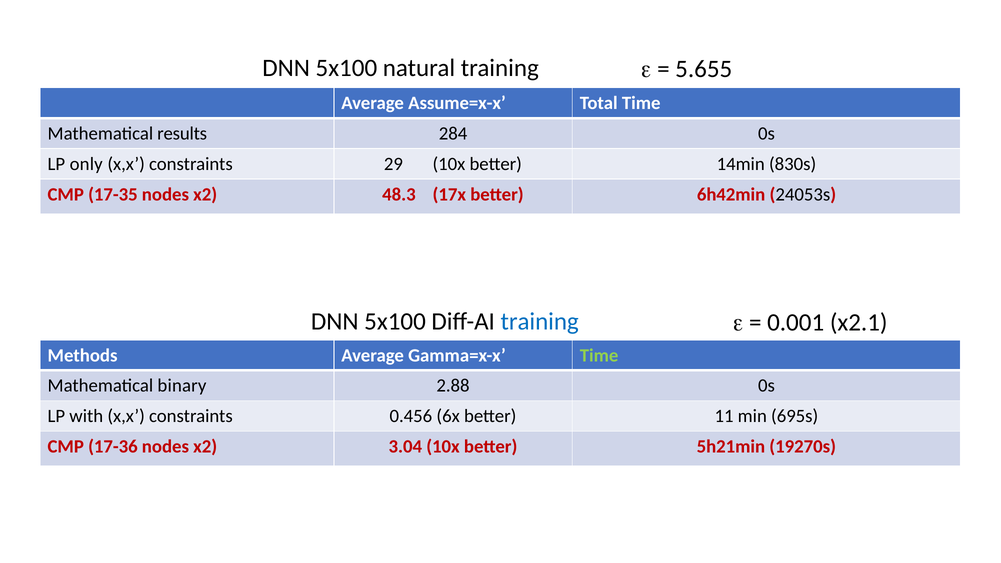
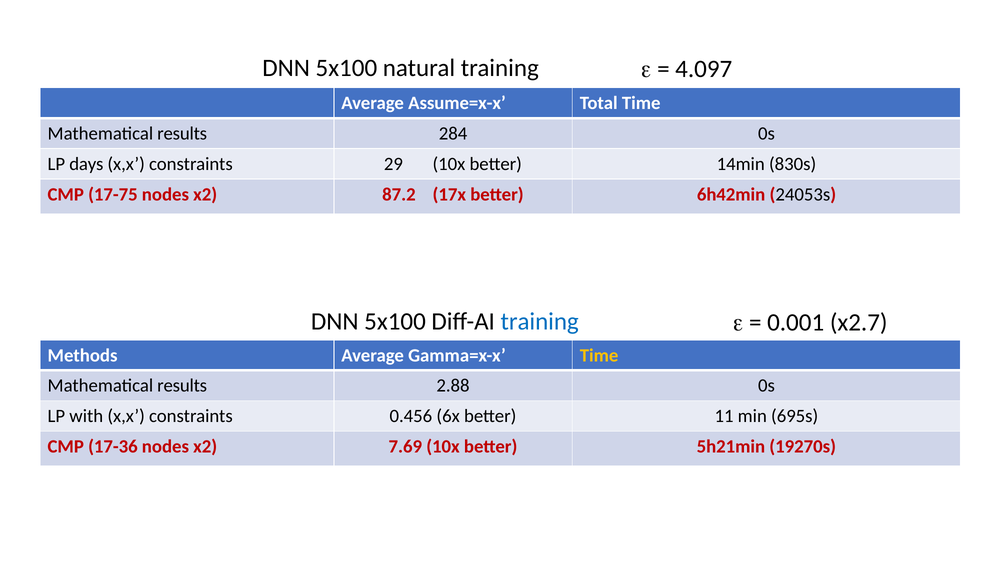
5.655: 5.655 -> 4.097 (704, 69)
only: only -> days (86, 164)
17-35: 17-35 -> 17-75 (113, 195)
48.3: 48.3 -> 87.2 (399, 195)
x2.1: x2.1 -> x2.7 (859, 322)
Time colour: light green -> yellow (599, 355)
binary: binary -> results (182, 386)
3.04: 3.04 -> 7.69 (405, 447)
